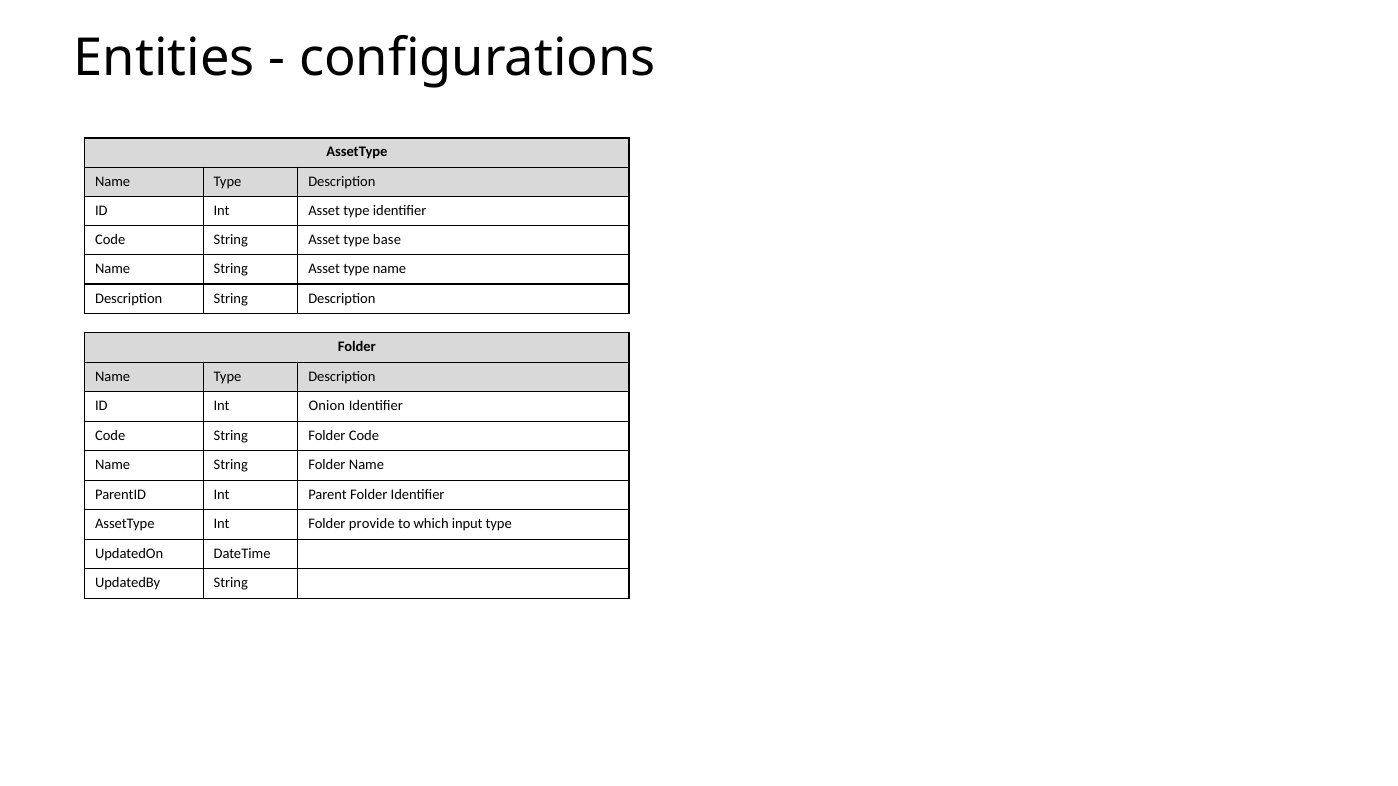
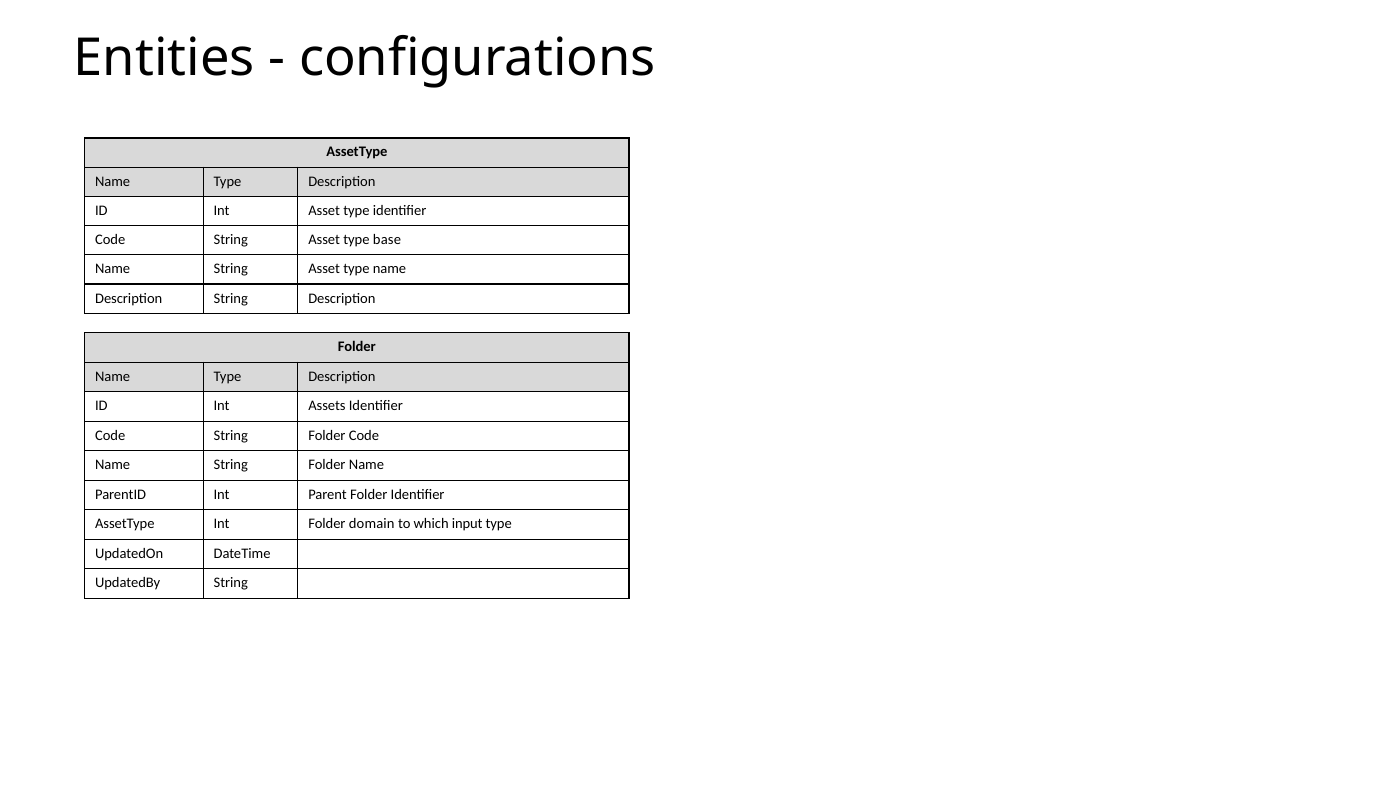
Onion: Onion -> Assets (327, 406)
provide: provide -> domain (372, 524)
